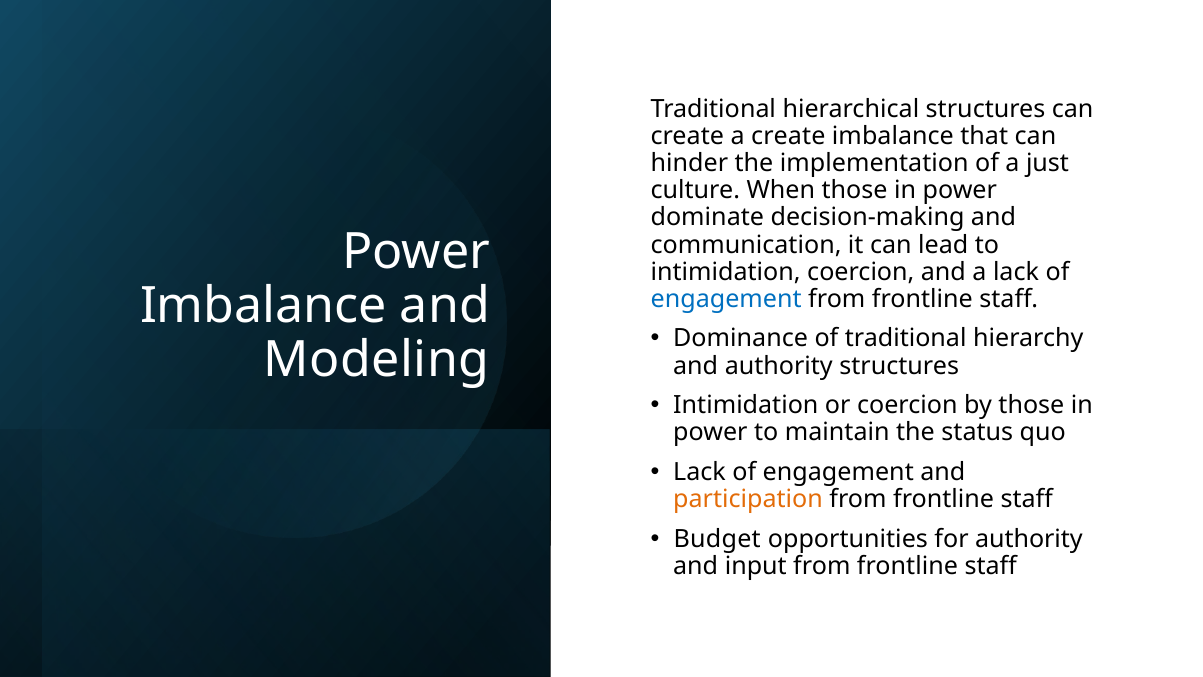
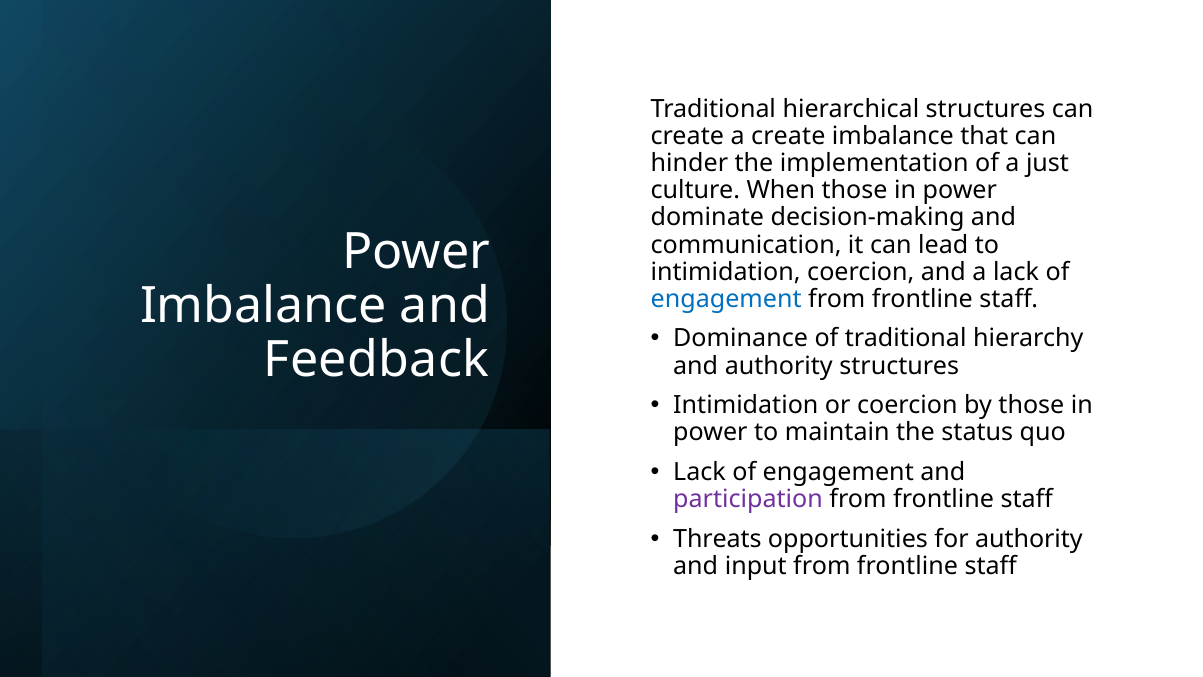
Modeling: Modeling -> Feedback (377, 360)
participation colour: orange -> purple (748, 499)
Budget: Budget -> Threats (717, 539)
